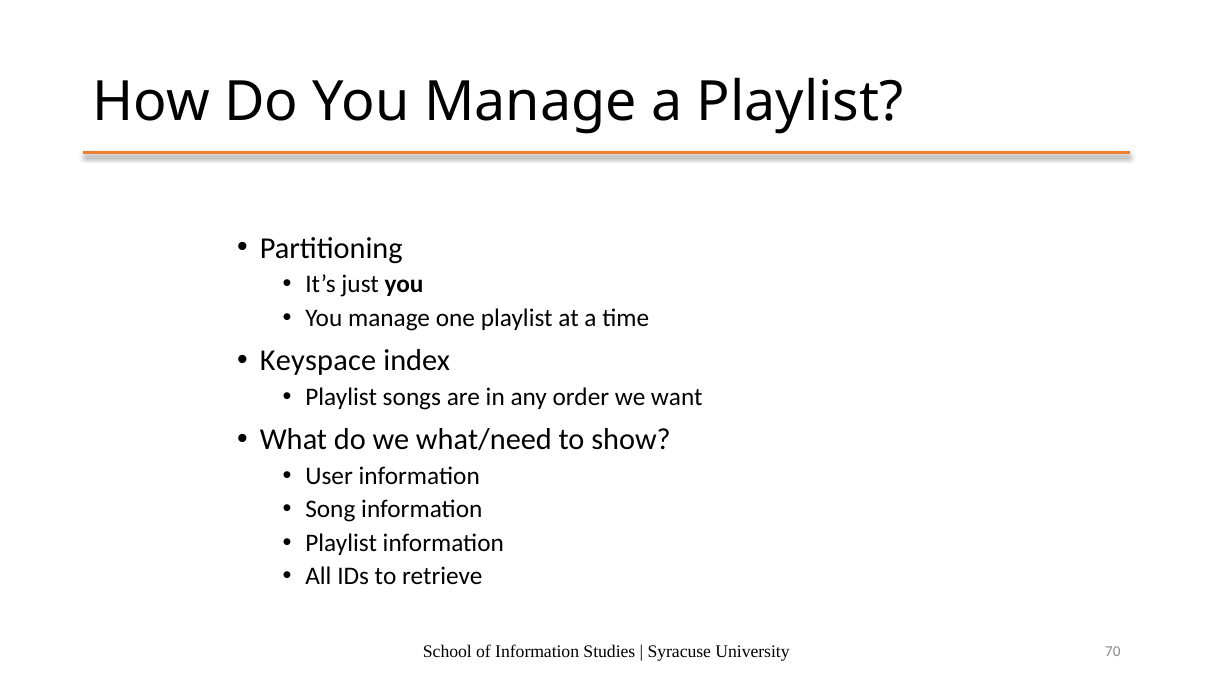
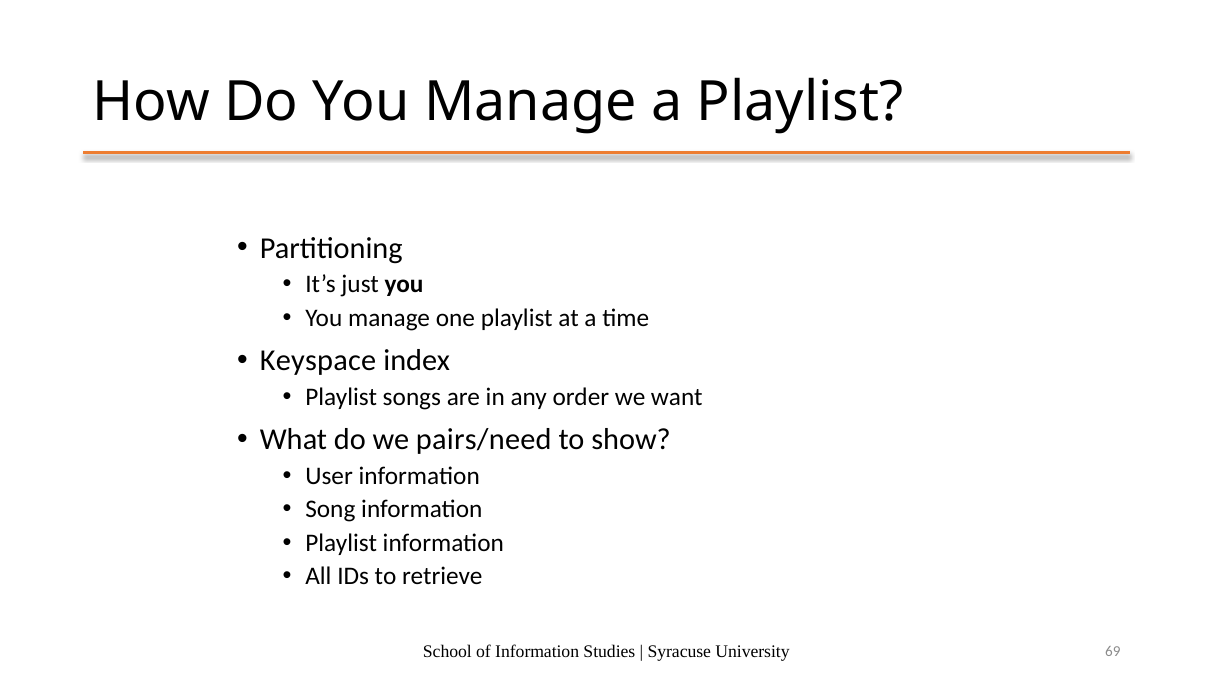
what/need: what/need -> pairs/need (484, 440)
70: 70 -> 69 (1113, 651)
